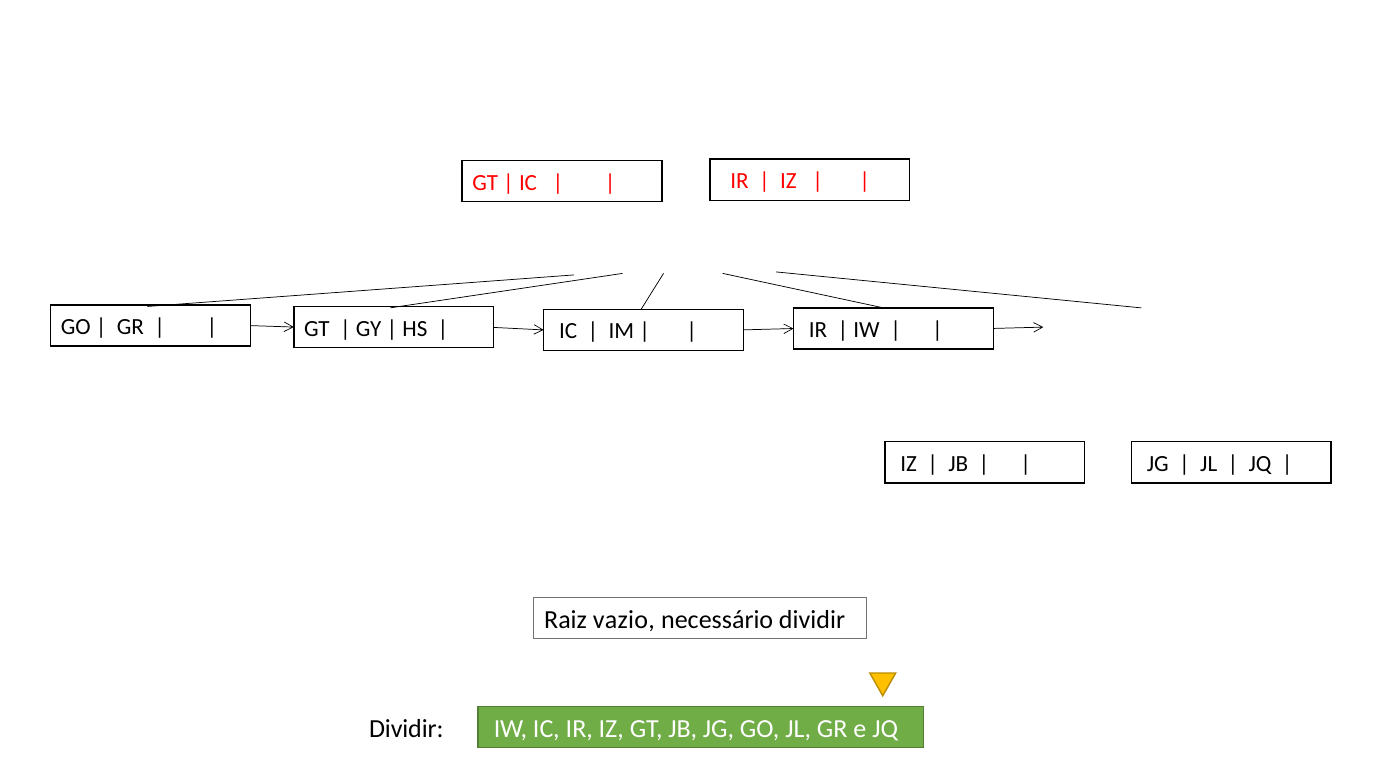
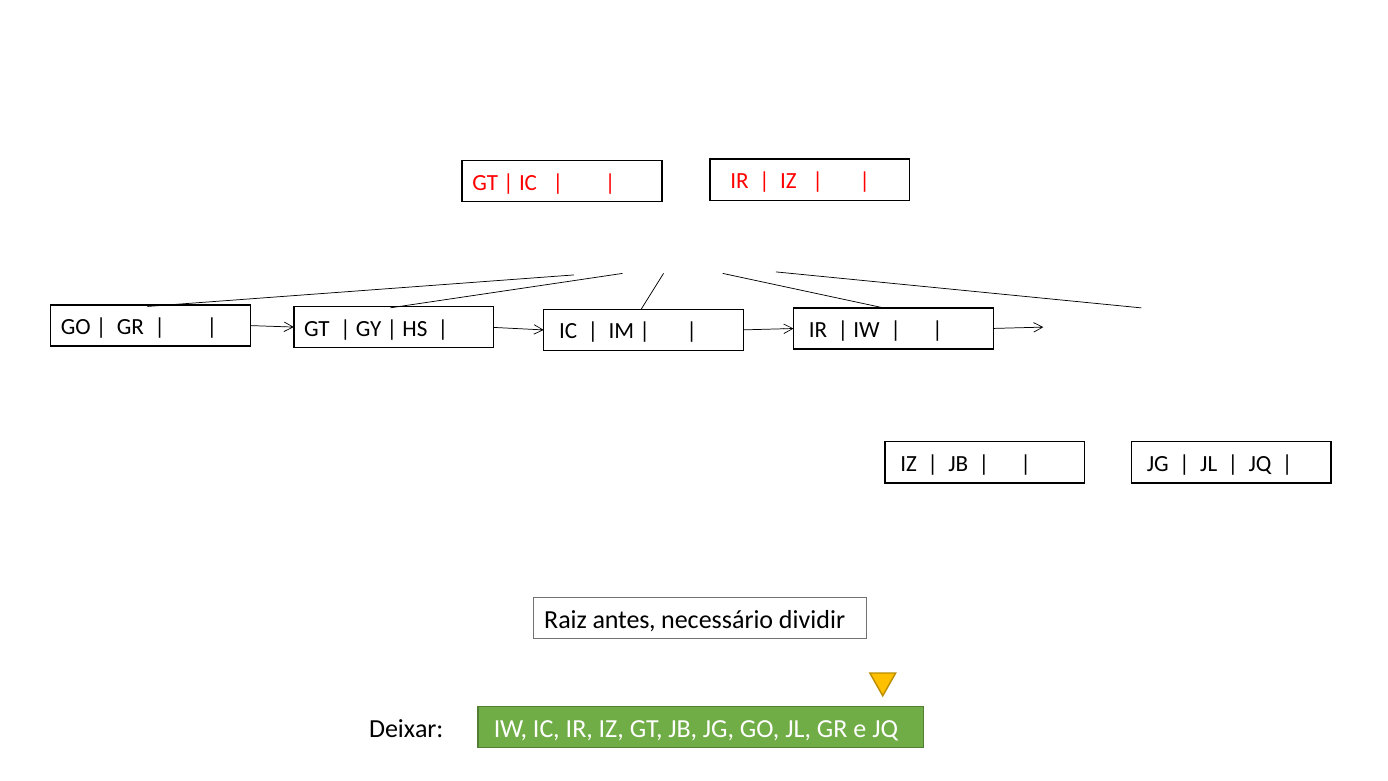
vazio: vazio -> antes (624, 619)
Dividir: Dividir -> Deixar (406, 729)
